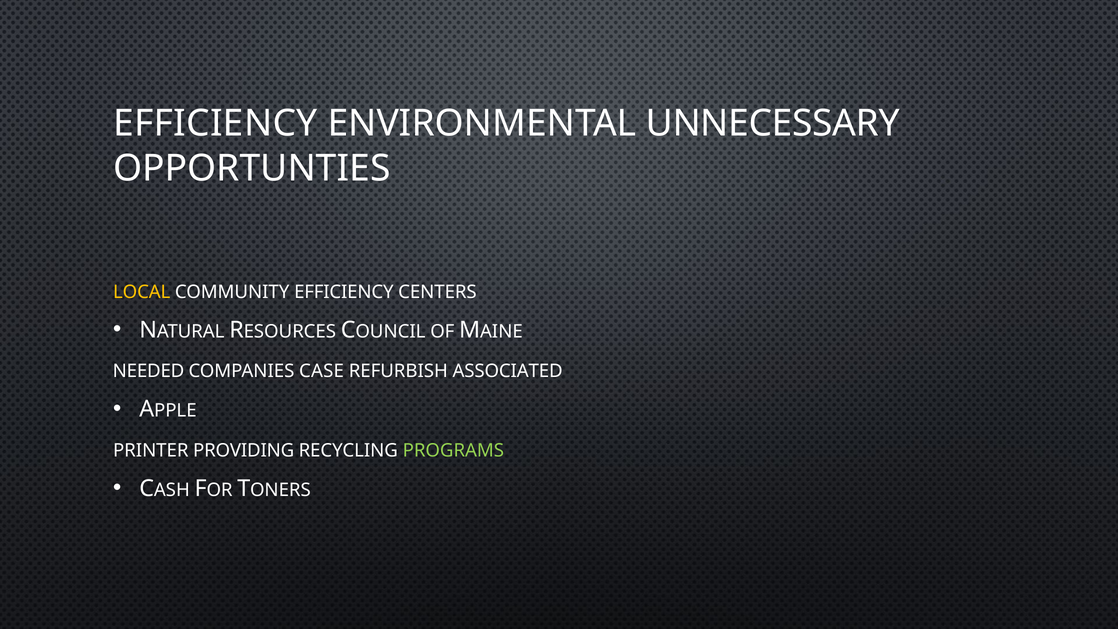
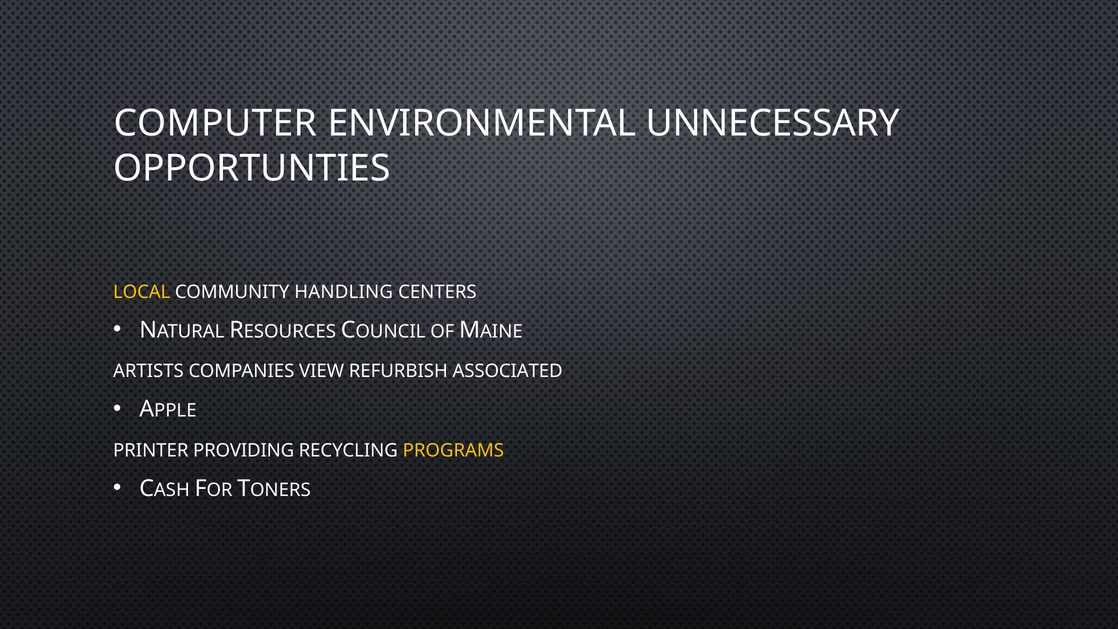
EFFICIENCY: EFFICIENCY -> COMPUTER (215, 123)
COMMUNITY EFFICIENCY: EFFICIENCY -> HANDLING (344, 292)
NEEDED: NEEDED -> ARTISTS (148, 371)
CASE: CASE -> VIEW (322, 371)
PROGRAMS colour: light green -> yellow (453, 450)
